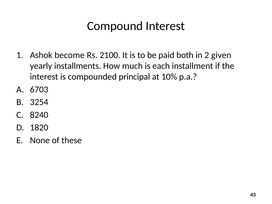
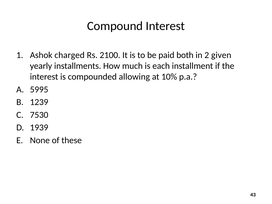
become: become -> charged (70, 55)
principal: principal -> allowing (134, 77)
6703: 6703 -> 5995 (39, 89)
3254: 3254 -> 1239 (39, 102)
8240: 8240 -> 7530 (39, 115)
1820: 1820 -> 1939 (39, 128)
